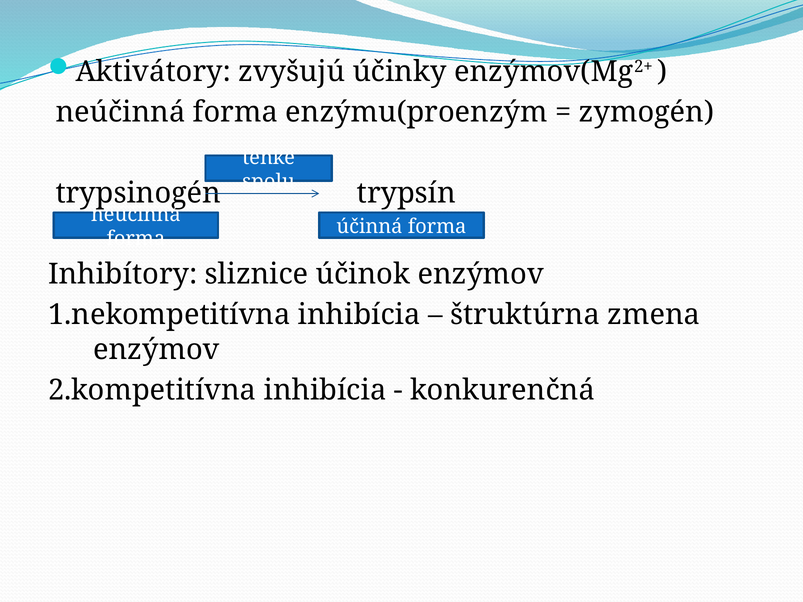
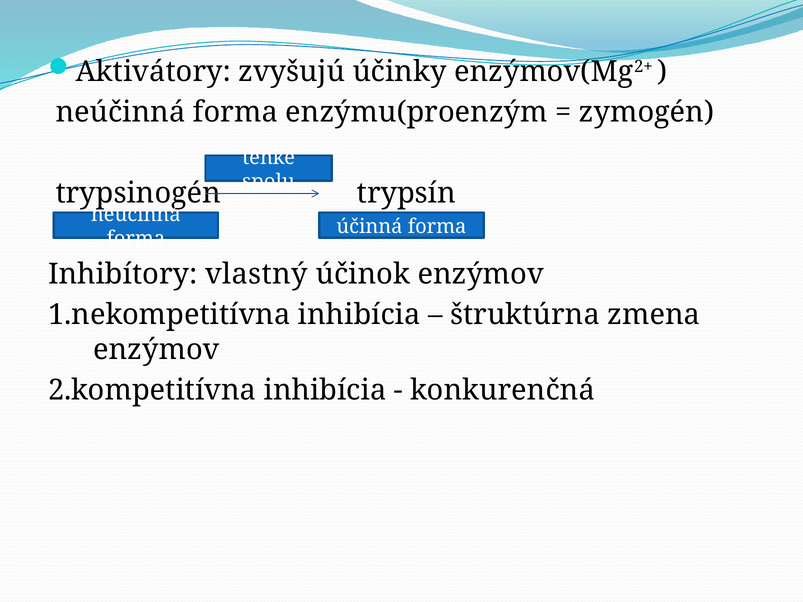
sliznice: sliznice -> vlastný (256, 274)
